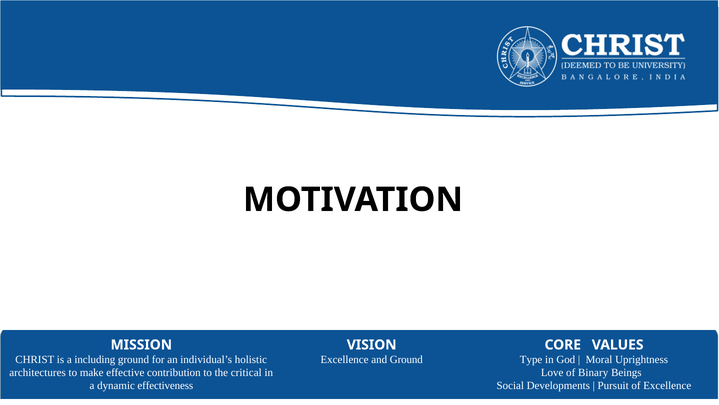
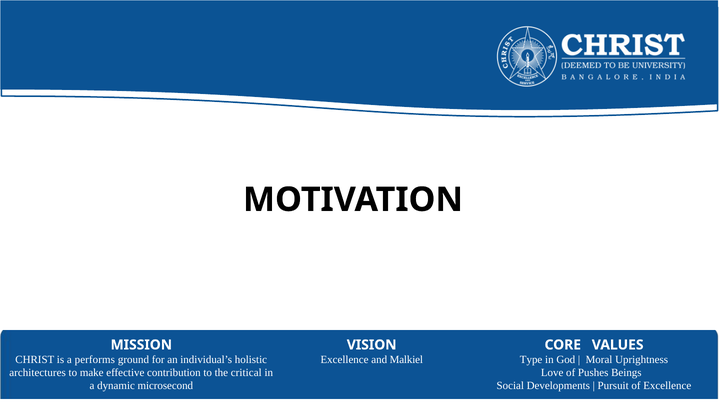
including: including -> performs (95, 359)
and Ground: Ground -> Malkiel (406, 359)
Binary: Binary -> Pushes (593, 372)
effectiveness: effectiveness -> microsecond (165, 385)
